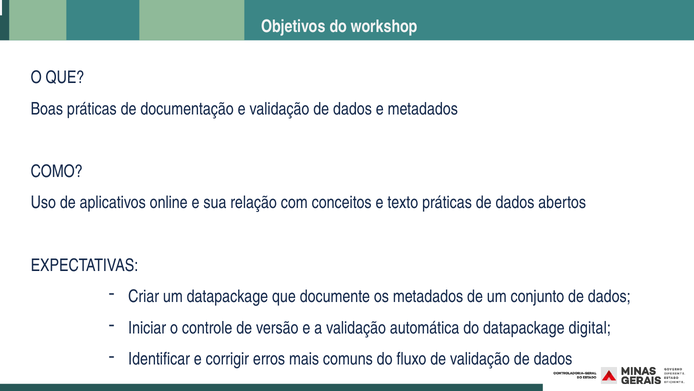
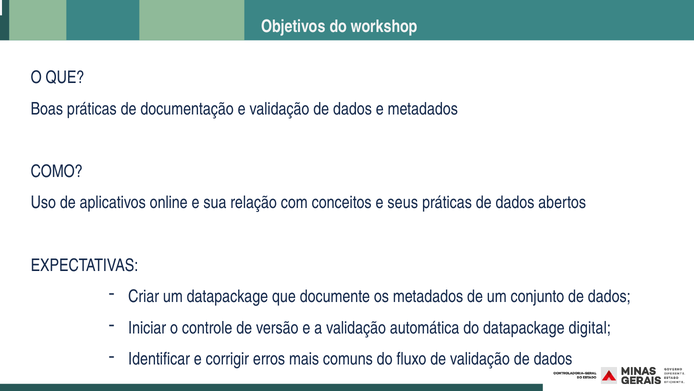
texto: texto -> seus (403, 202)
